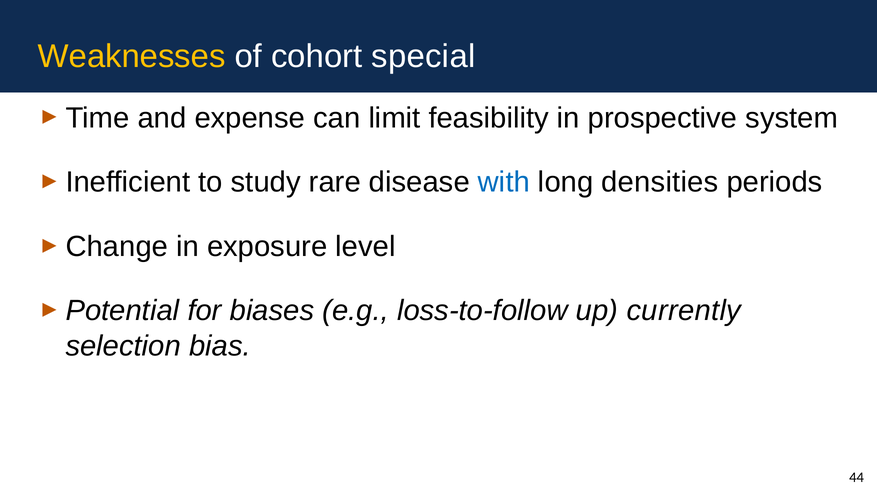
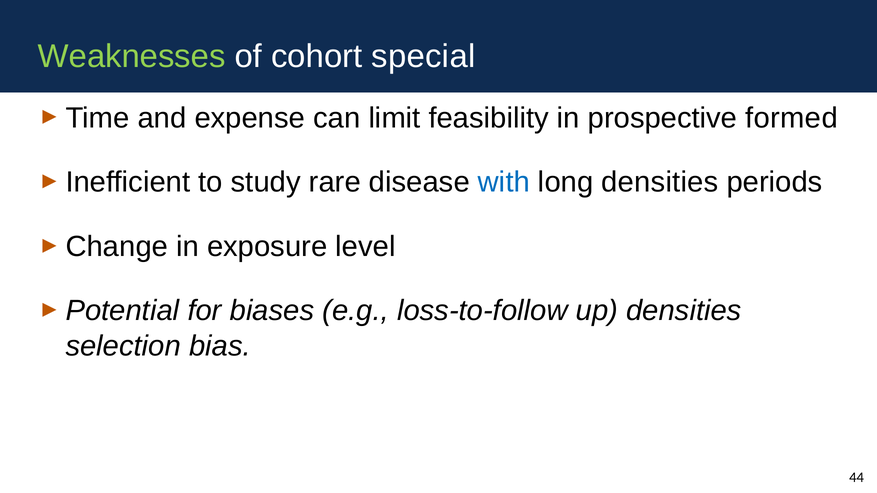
Weaknesses colour: yellow -> light green (132, 56)
system: system -> formed (792, 118)
up currently: currently -> densities (684, 311)
